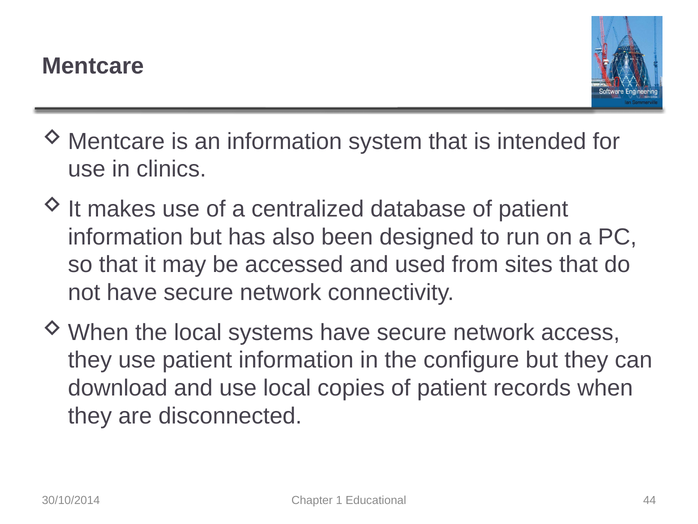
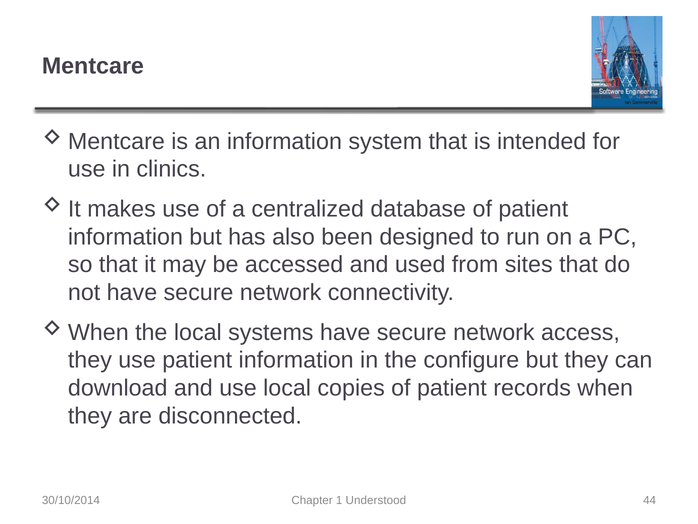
Educational: Educational -> Understood (376, 500)
